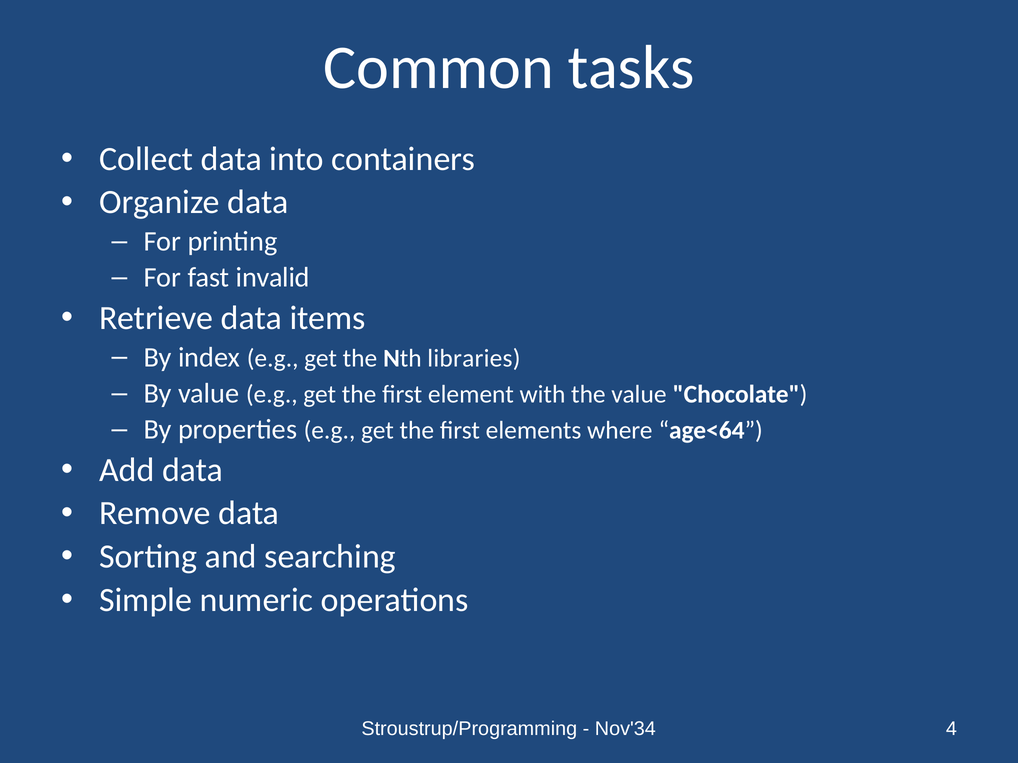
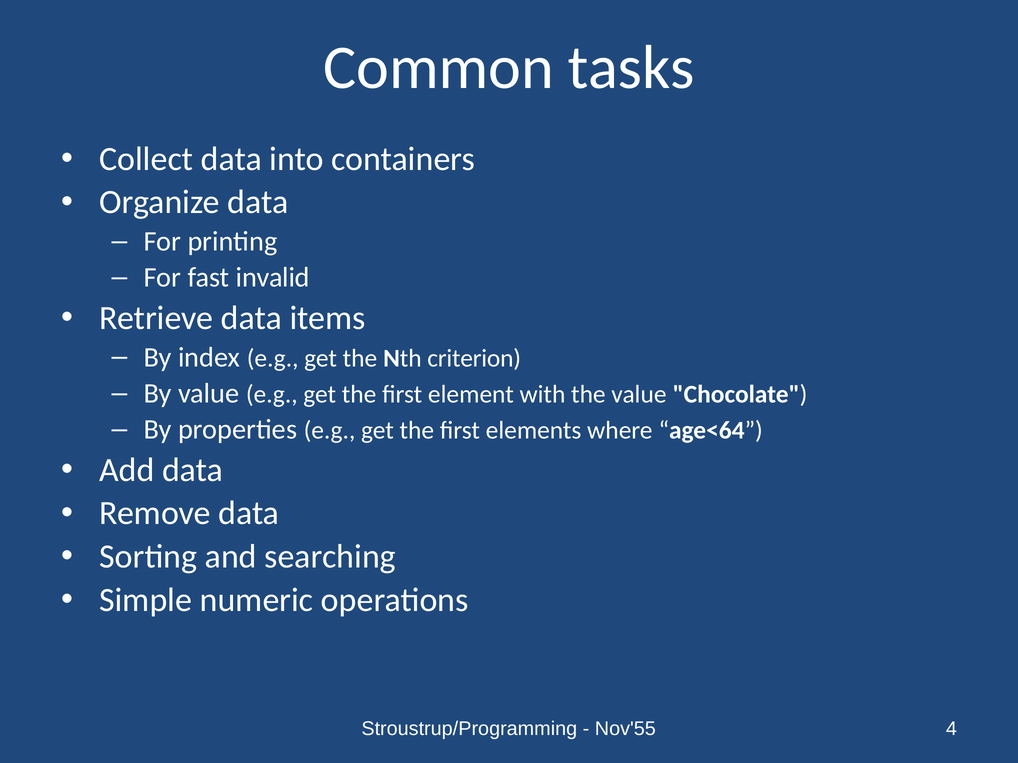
libraries: libraries -> criterion (474, 358)
Nov'34: Nov'34 -> Nov'55 (625, 729)
